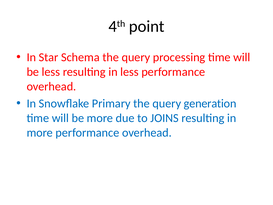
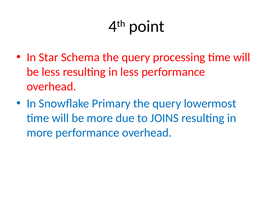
generation: generation -> lowermost (210, 103)
